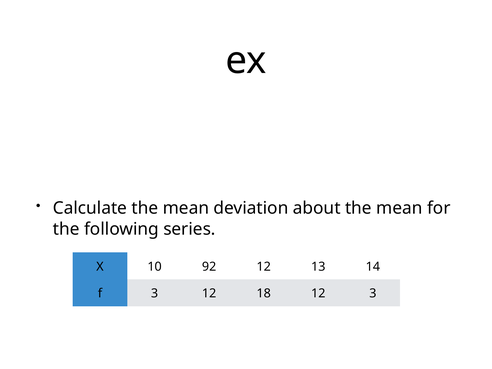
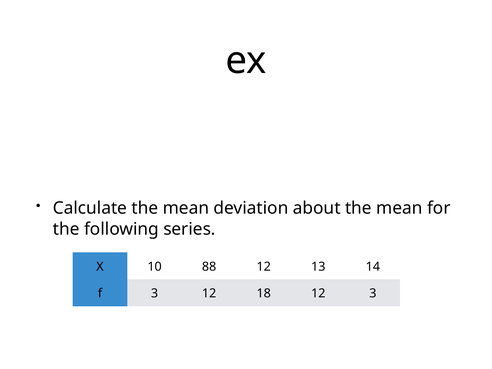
92: 92 -> 88 (209, 267)
